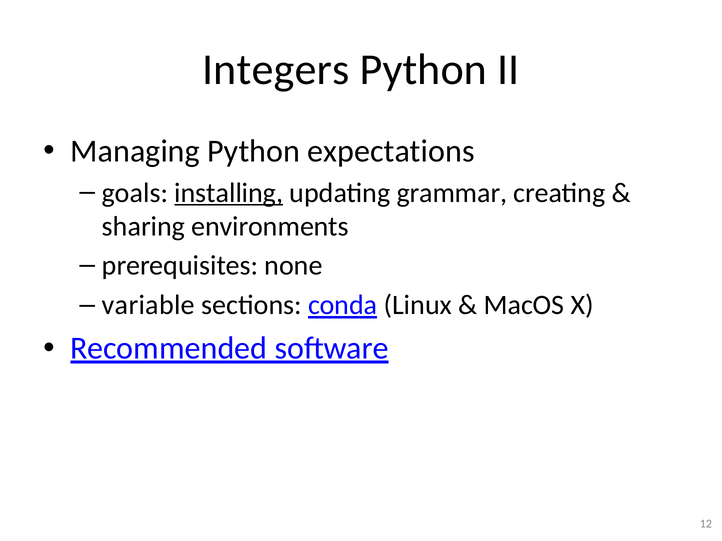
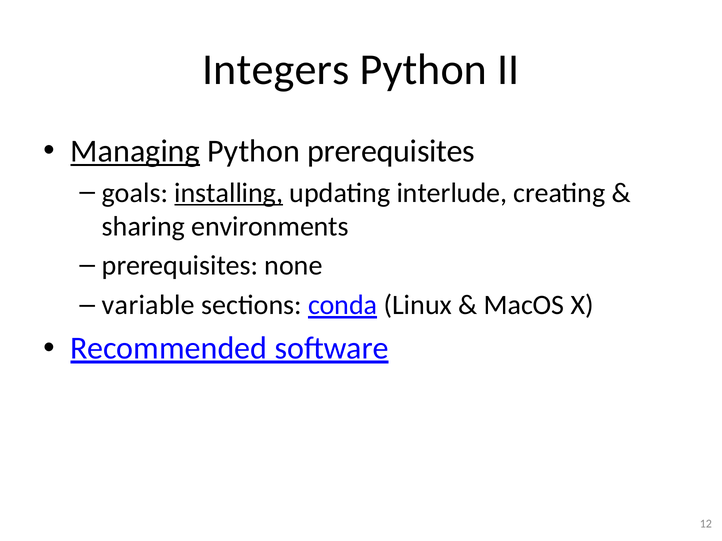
Managing underline: none -> present (135, 151)
Python expectations: expectations -> prerequisites (391, 151)
grammar: grammar -> interlude (452, 193)
